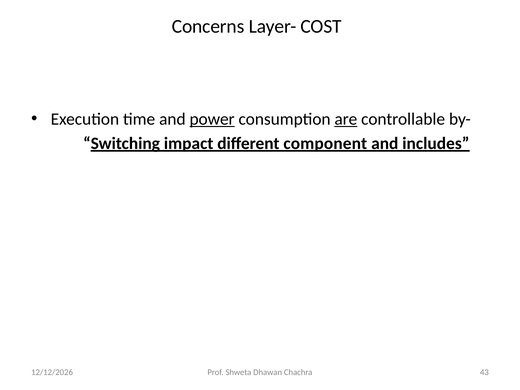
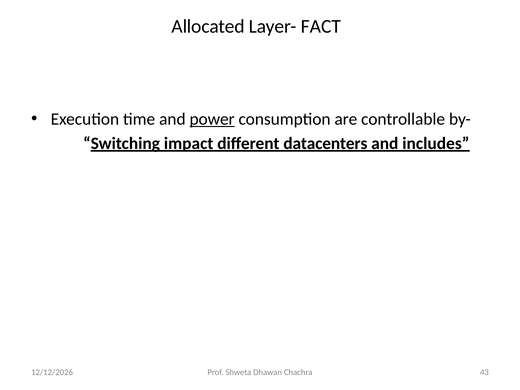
Concerns: Concerns -> Allocated (208, 26)
COST: COST -> FACT (321, 26)
are underline: present -> none (346, 119)
component: component -> datacenters (325, 143)
